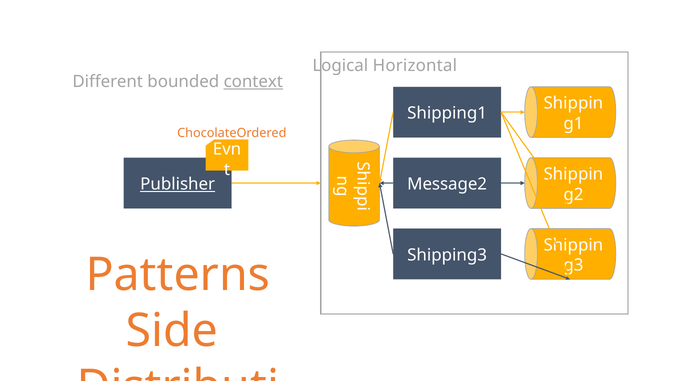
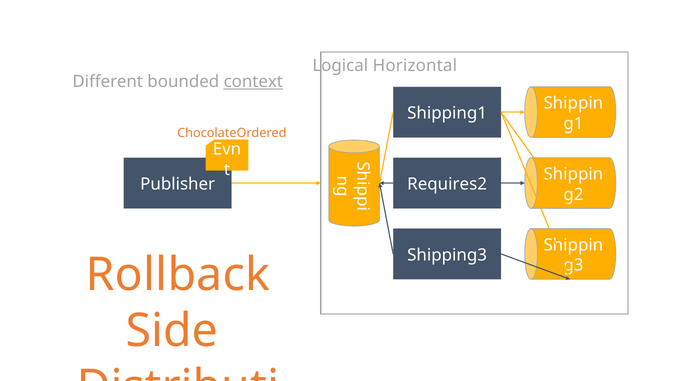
Publisher underline: present -> none (178, 184)
Message2: Message2 -> Requires2 (447, 184)
Patterns: Patterns -> Rollback (178, 275)
